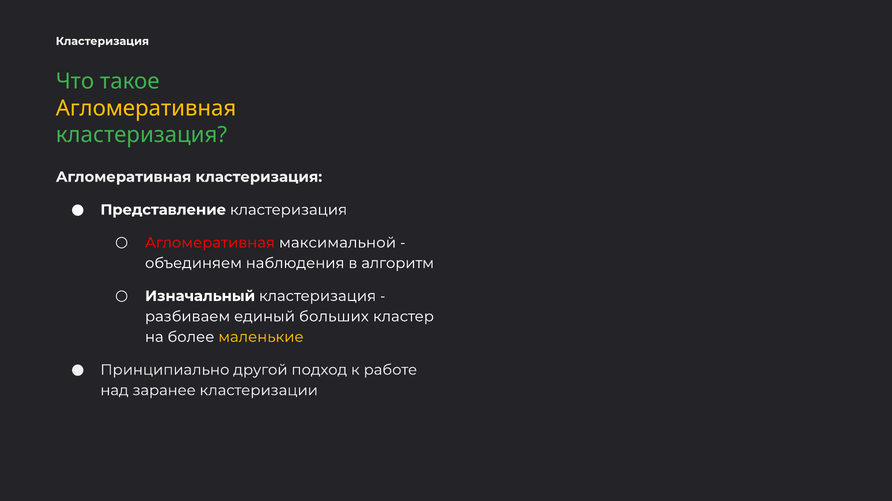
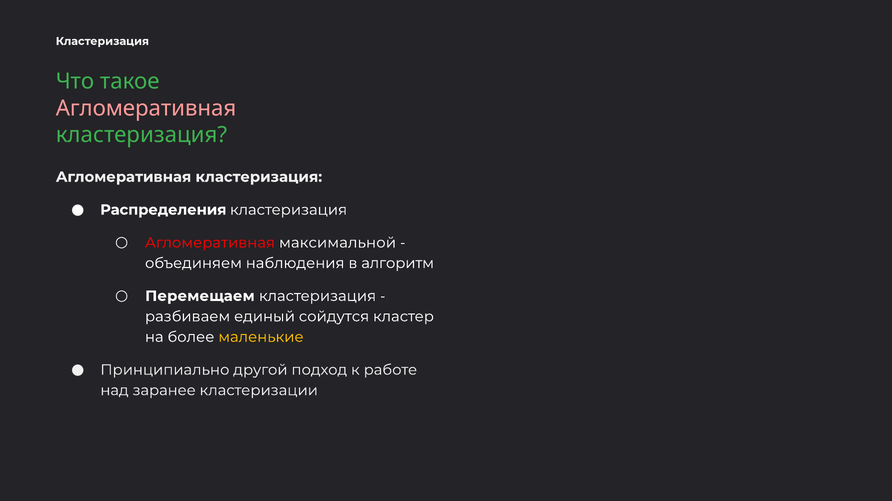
Агломеративная colour: yellow -> pink (146, 108)
Представление: Представление -> Распределения (163, 210)
Изначальный: Изначальный -> Перемещаем (200, 296)
больших: больших -> сойдутся (334, 317)
